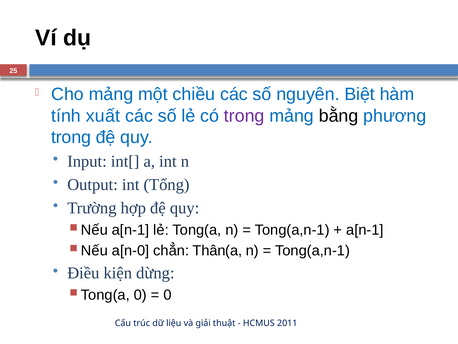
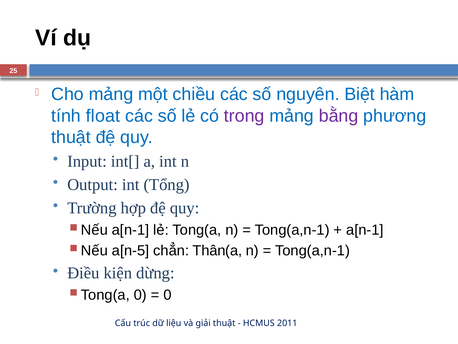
xuất: xuất -> float (103, 116)
bằng colour: black -> purple (339, 116)
trong: trong -> thuật (71, 137)
a[n-0: a[n-0 -> a[n-5 (131, 250)
